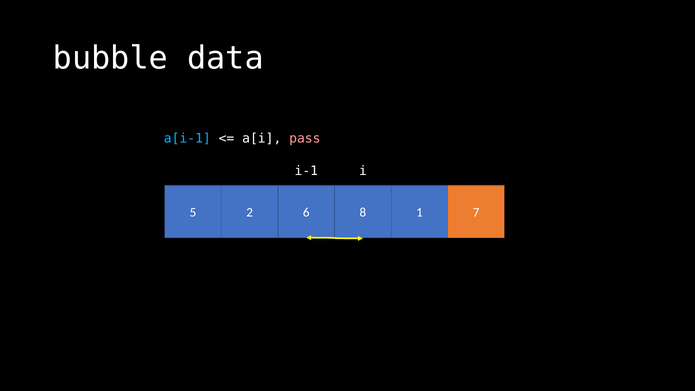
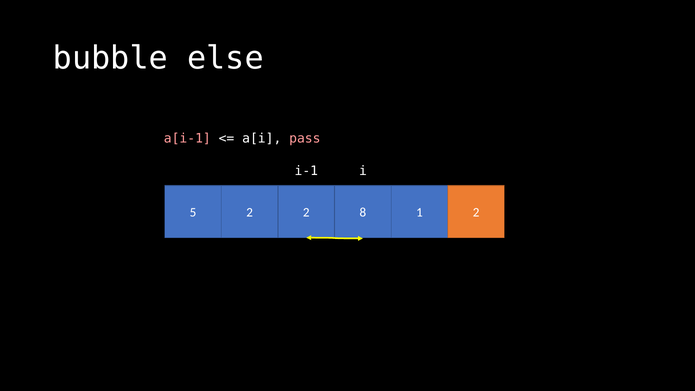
data: data -> else (225, 58)
a[i-1 colour: light blue -> pink (187, 138)
2 6: 6 -> 2 (306, 212)
1 7: 7 -> 2 (476, 212)
